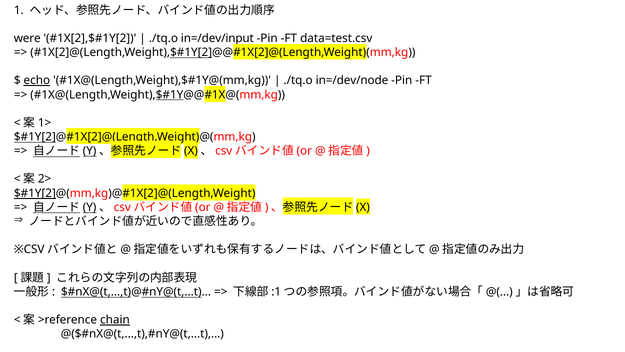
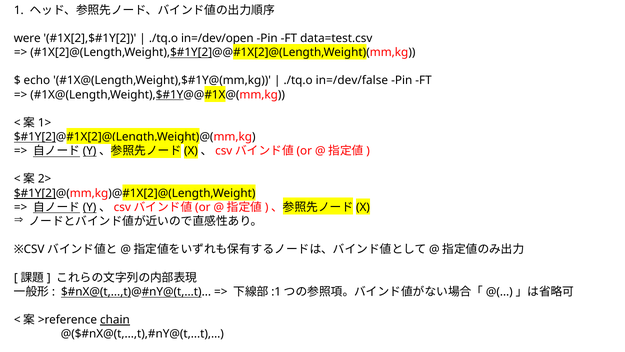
in=/dev/input: in=/dev/input -> in=/dev/open (217, 38)
echo underline: present -> none (37, 80)
in=/dev/node: in=/dev/node -> in=/dev/false (352, 80)
